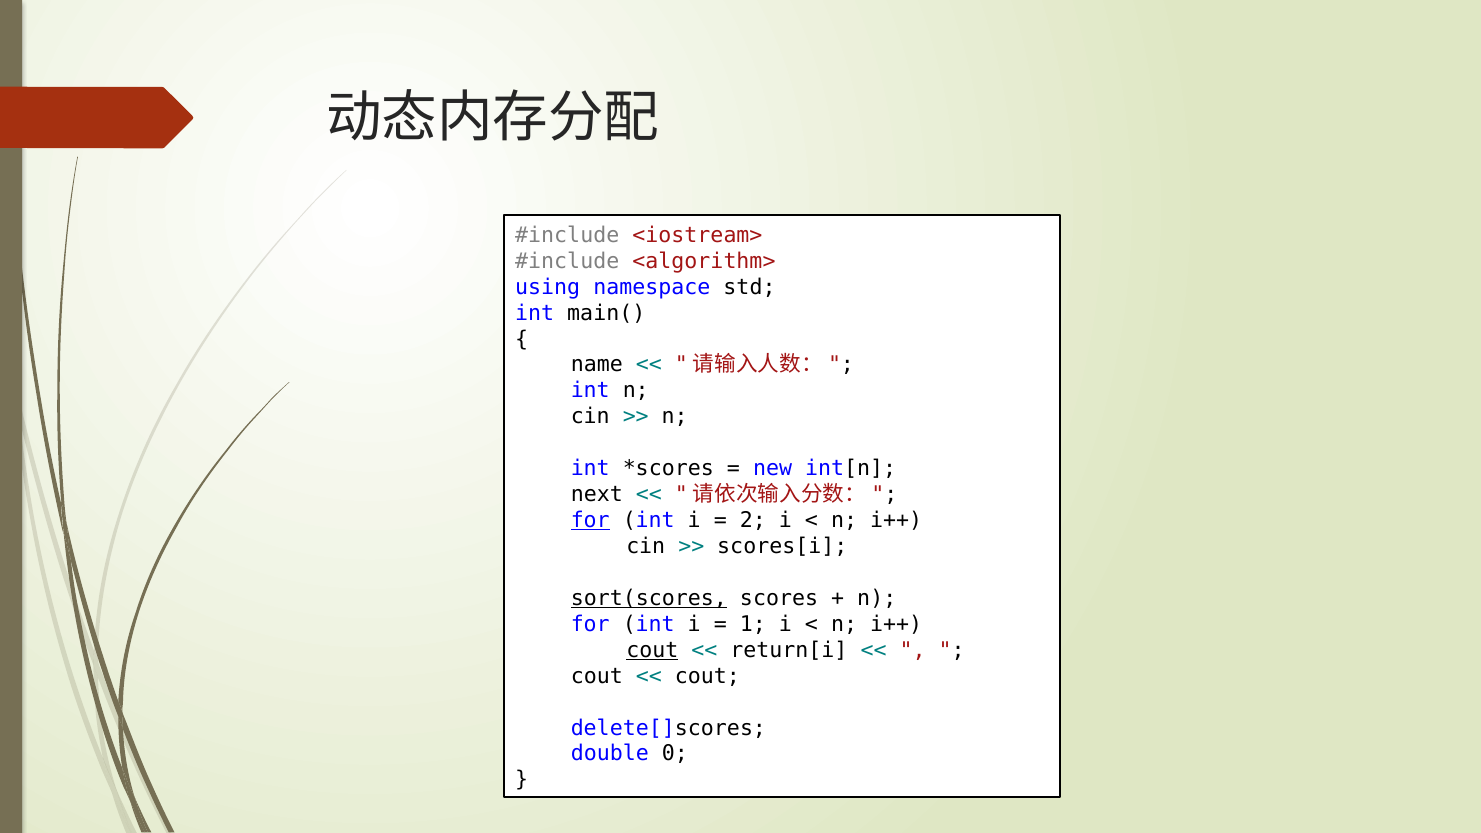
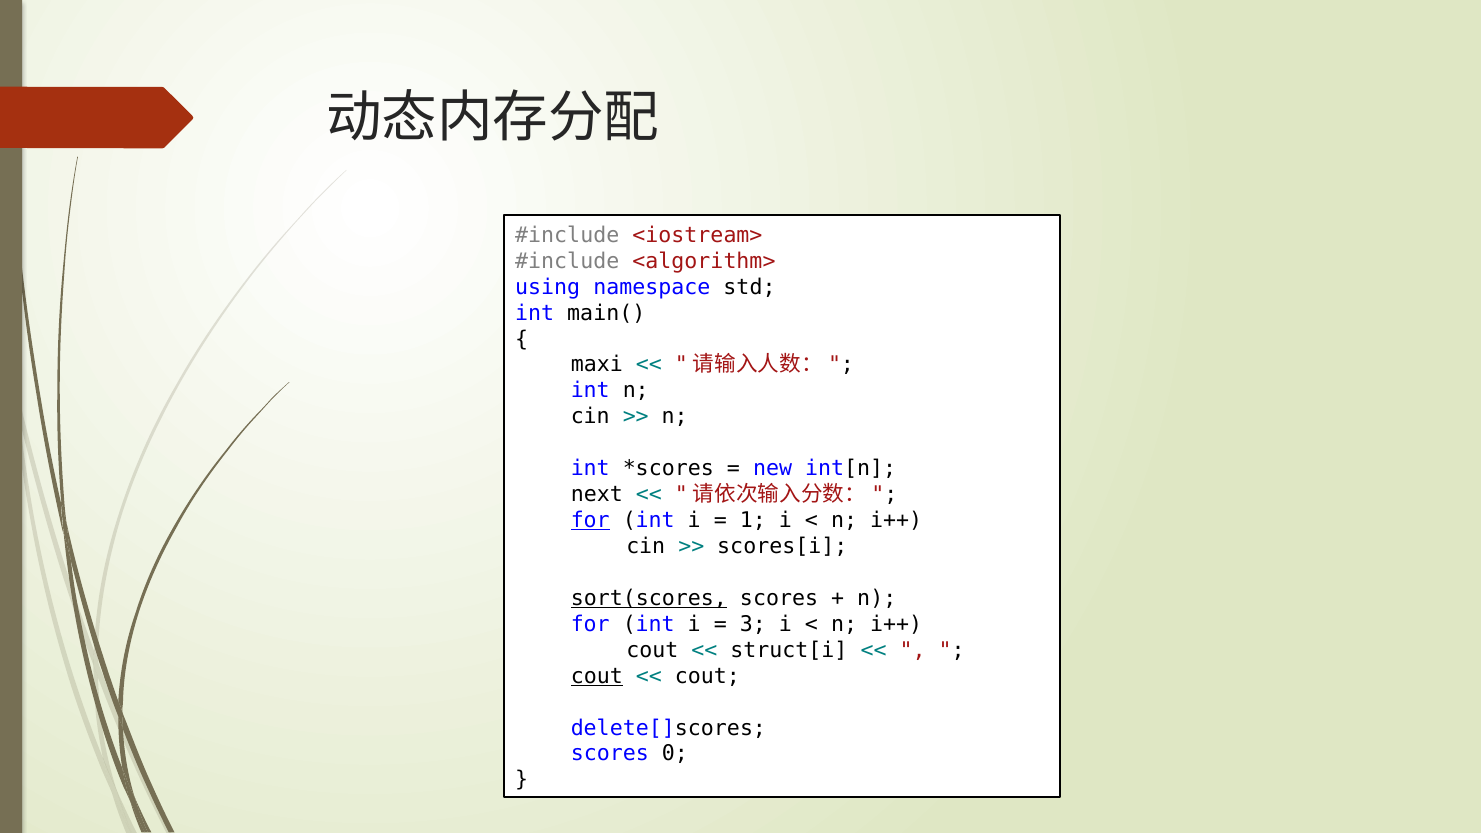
name: name -> maxi (597, 365)
2: 2 -> 1 (753, 520)
1: 1 -> 3 (753, 624)
cout underline: present -> none (652, 650)
return[i: return[i -> struct[i (789, 650)
cout underline: none -> present (597, 676)
double: double -> scores (610, 754)
